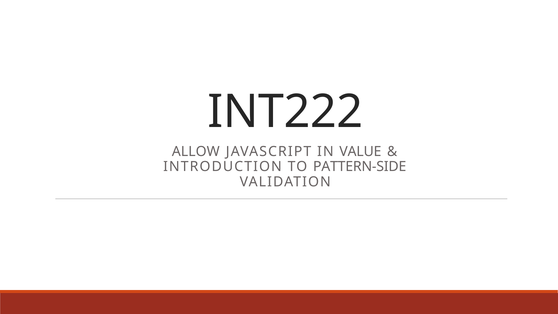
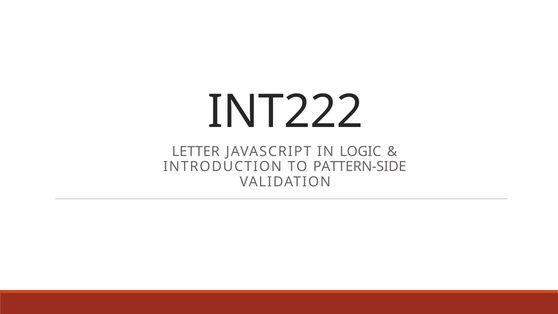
ALLOW: ALLOW -> LETTER (196, 152)
VALUE: VALUE -> LOGIC (360, 152)
